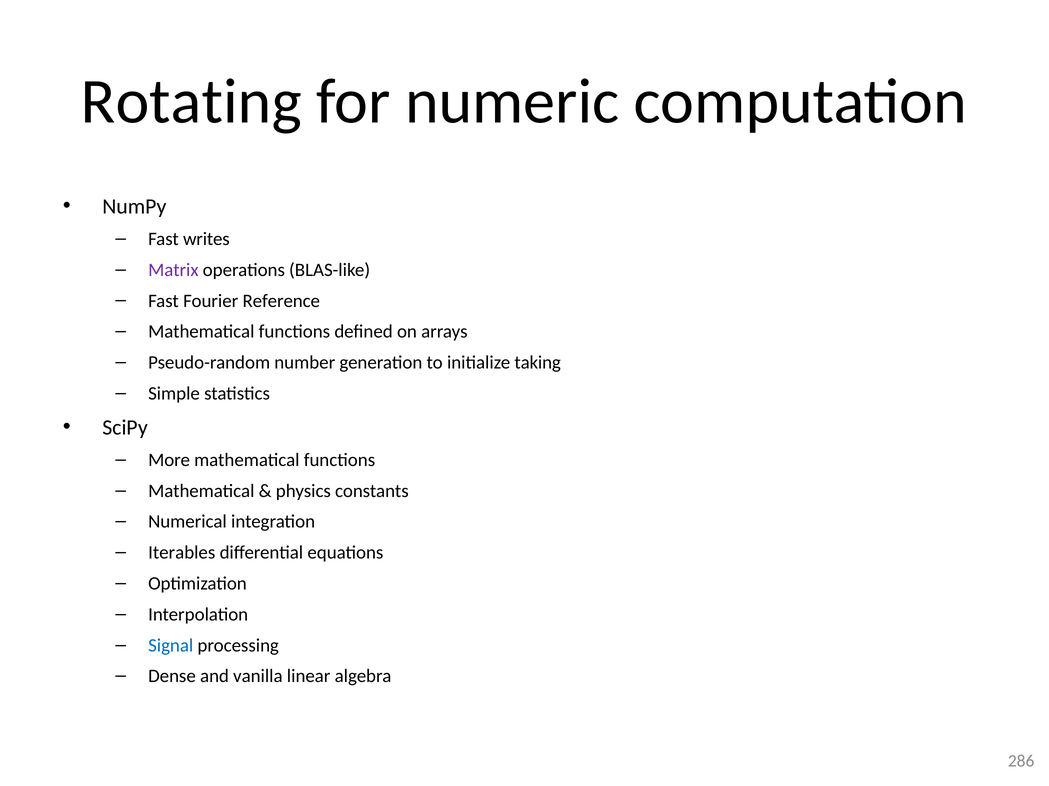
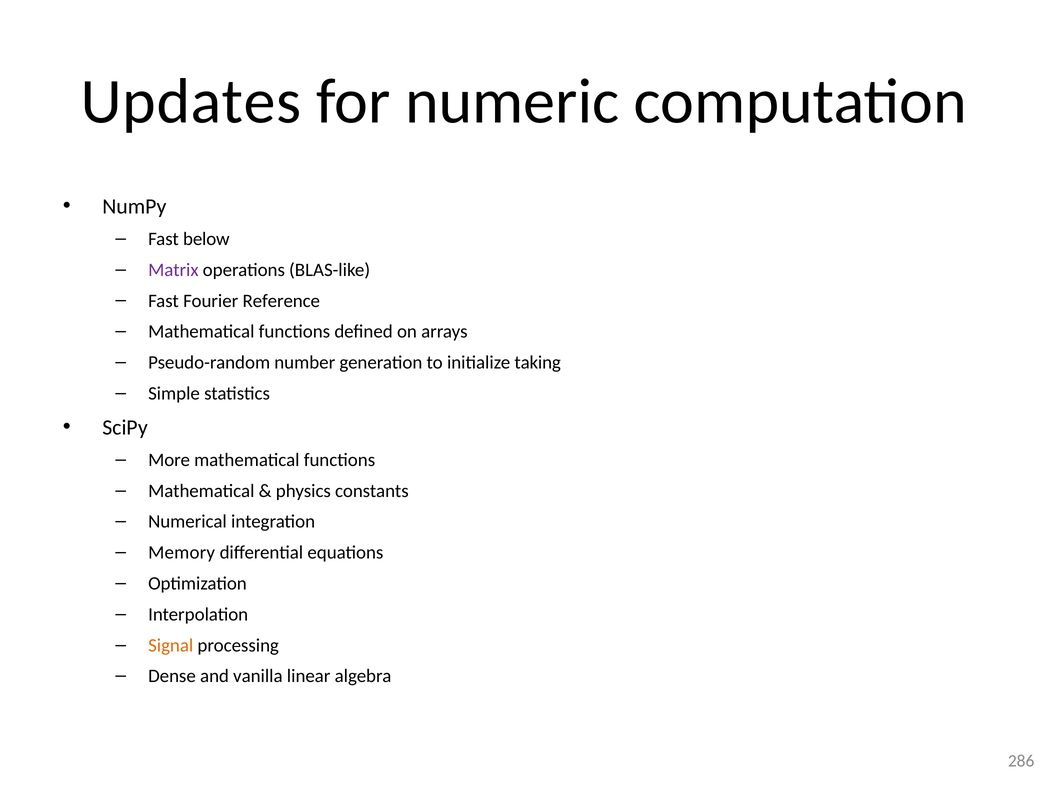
Rotating: Rotating -> Updates (191, 102)
writes: writes -> below (206, 239)
Iterables: Iterables -> Memory (182, 553)
Signal colour: blue -> orange (171, 646)
